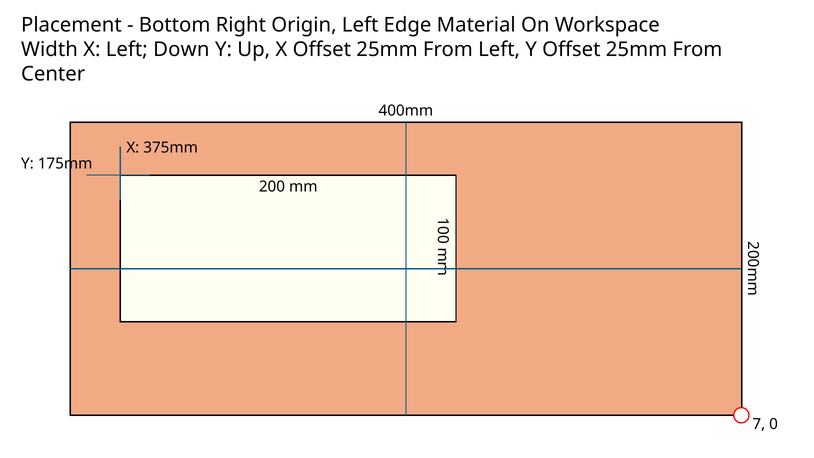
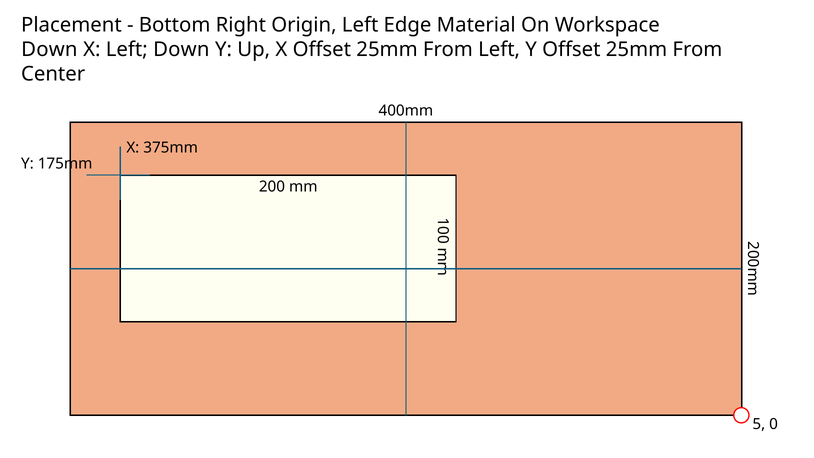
Width: Width -> Down (49, 50)
7: 7 -> 5 (759, 424)
